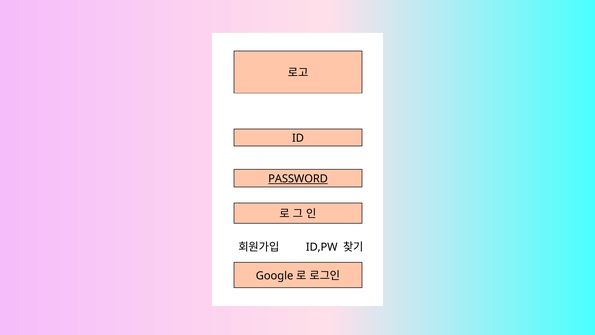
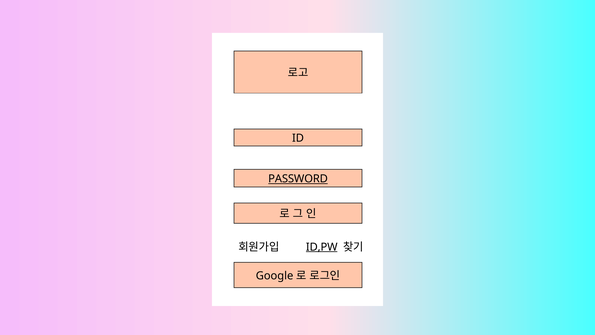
ID,PW underline: none -> present (322, 247)
